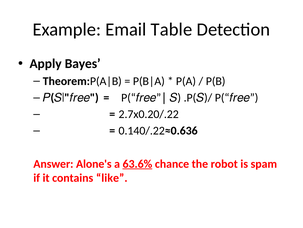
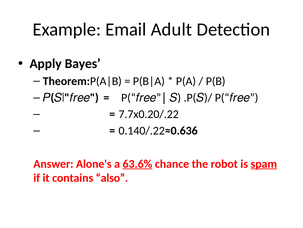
Table: Table -> Adult (171, 29)
2.7x0.20/.22: 2.7x0.20/.22 -> 7.7x0.20/.22 (149, 114)
spam underline: none -> present (264, 163)
like: like -> also (112, 177)
